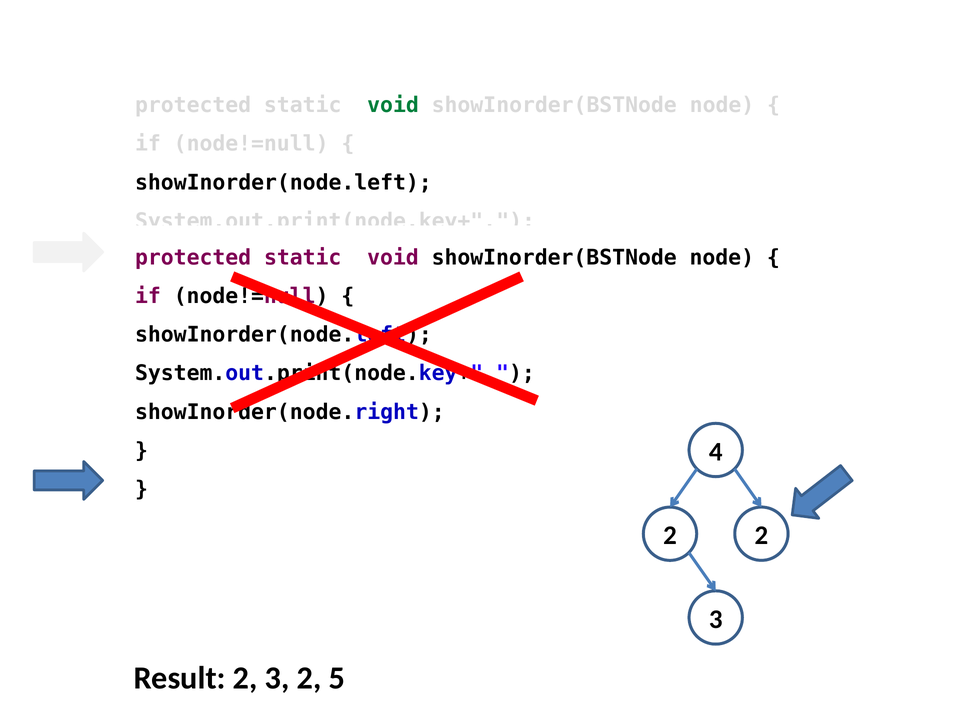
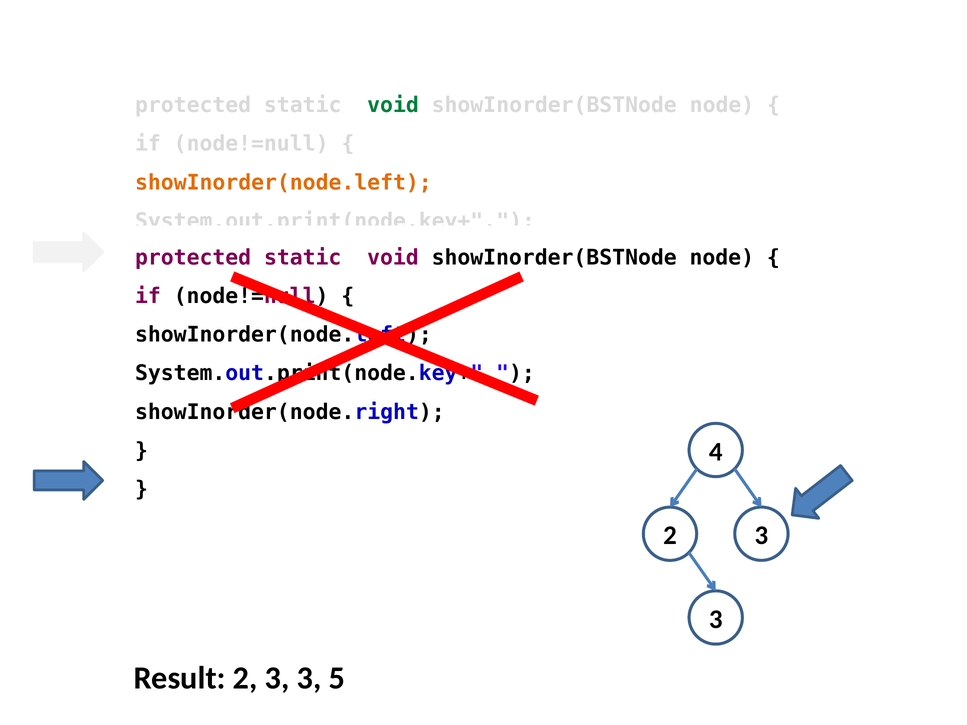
showInorder(node.left colour: black -> orange (283, 183)
2: 2 -> 3 (761, 536)
Result 2 3 2: 2 -> 3 (309, 678)
